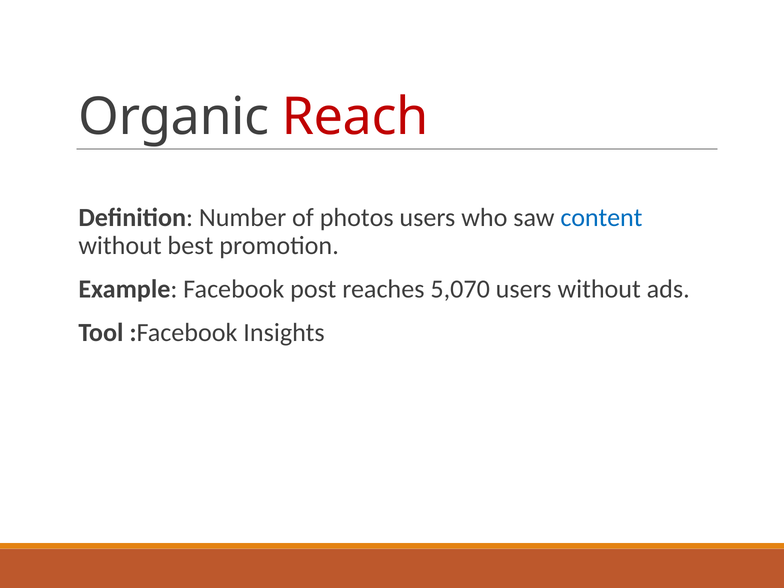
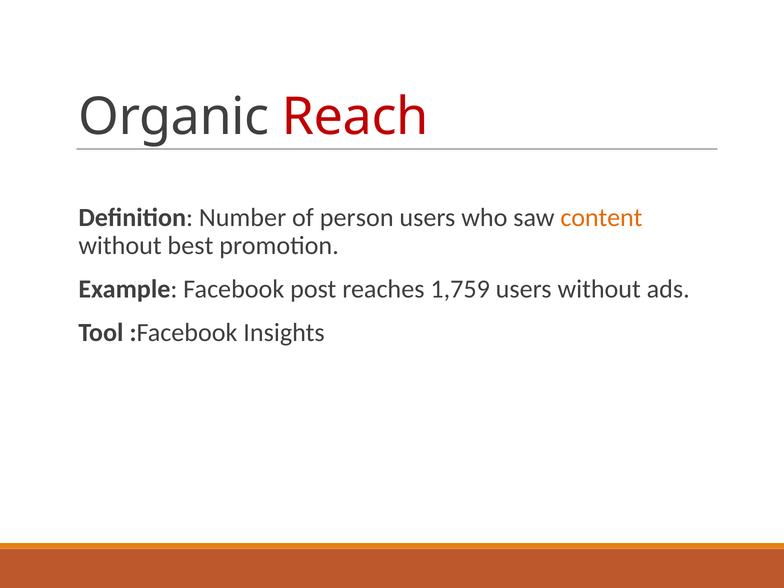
photos: photos -> person (357, 218)
content colour: blue -> orange (601, 218)
5,070: 5,070 -> 1,759 (460, 289)
